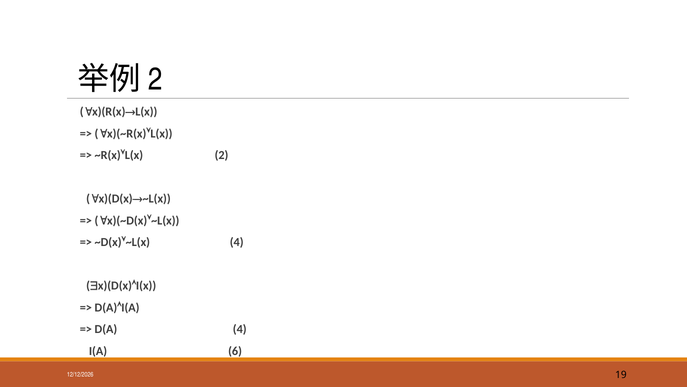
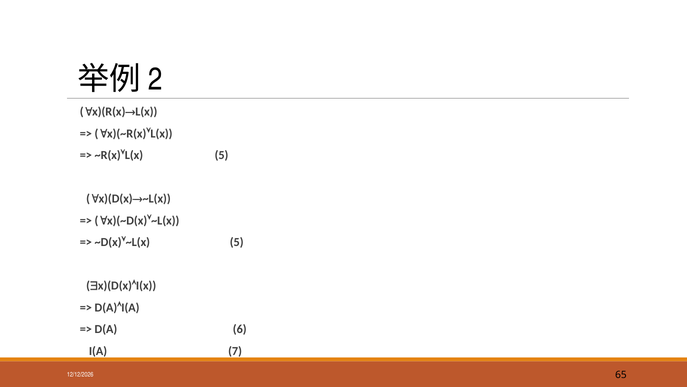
~R(x)L(x 2: 2 -> 5 (221, 155)
~D(x)~L(x 4: 4 -> 5 (237, 242)
D(A 4: 4 -> 6 (240, 329)
6: 6 -> 7 (235, 351)
19: 19 -> 65 (621, 374)
